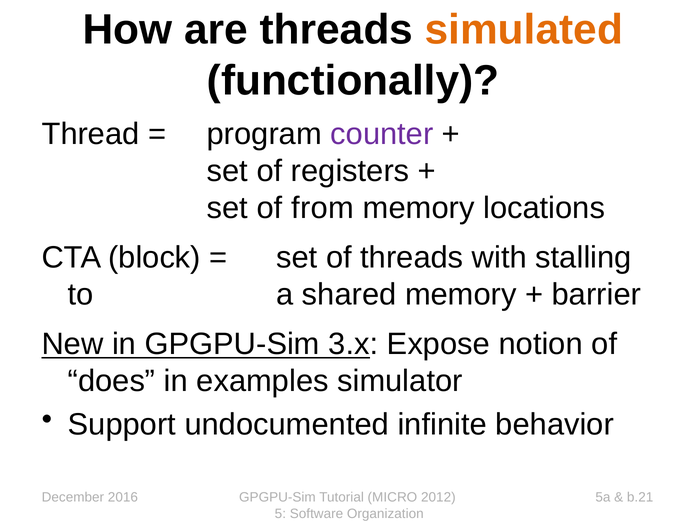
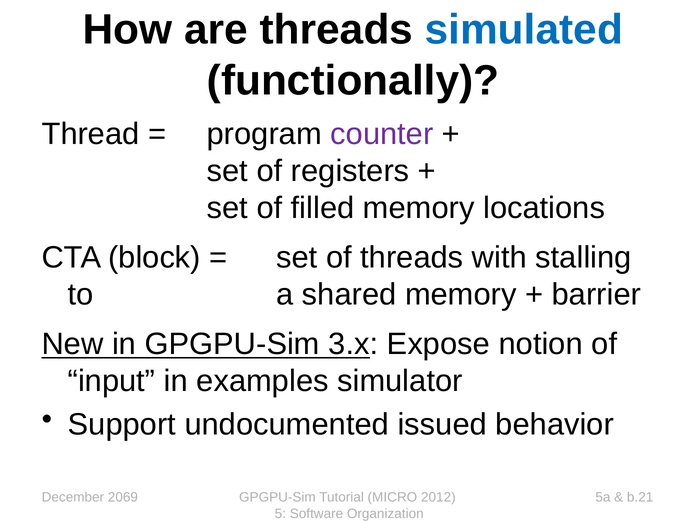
simulated colour: orange -> blue (524, 30)
from: from -> filled (323, 208)
does: does -> input (112, 381)
infinite: infinite -> issued (442, 425)
2016: 2016 -> 2069 (123, 498)
